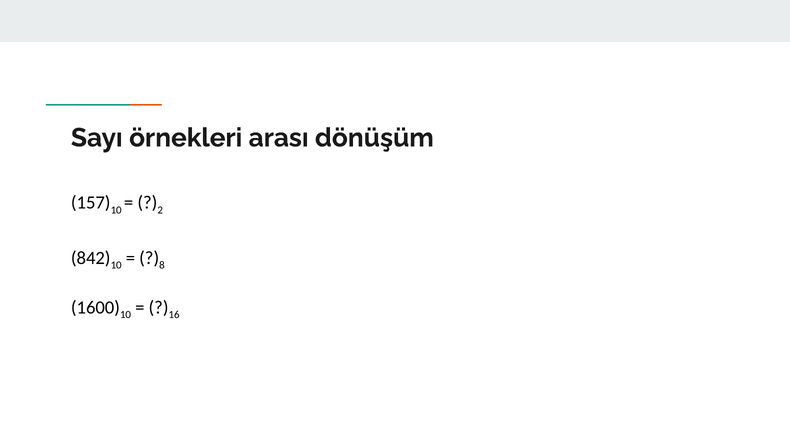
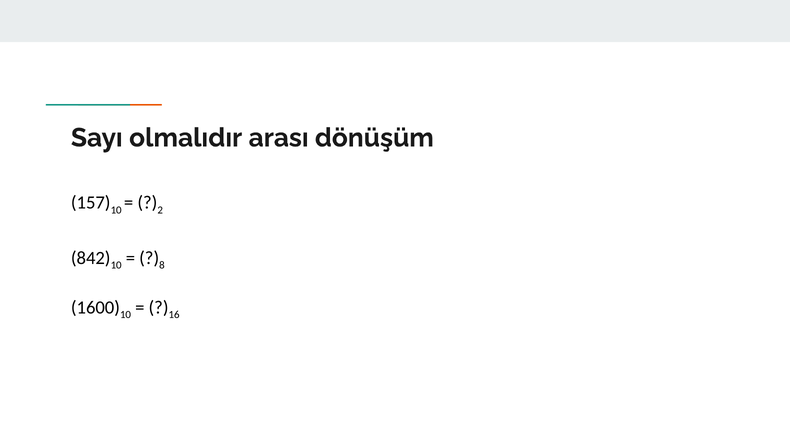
örnekleri: örnekleri -> olmalıdır (186, 138)
